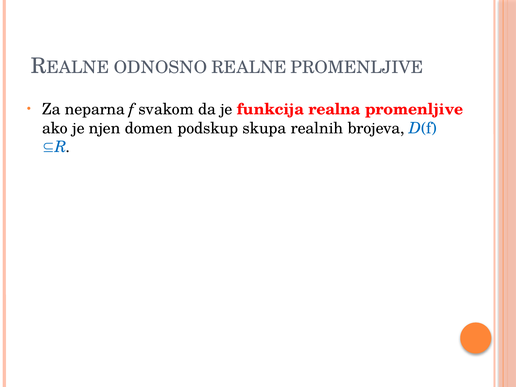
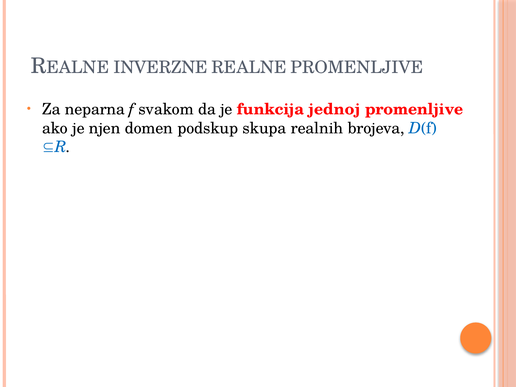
ODNOSNO: ODNOSNO -> INVERZNE (161, 67)
realna: realna -> jednoj (334, 109)
